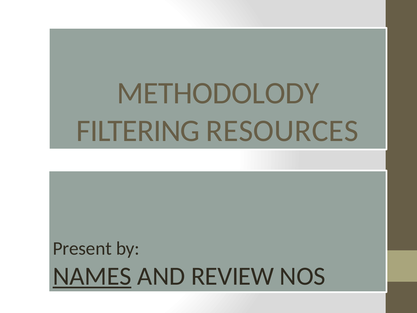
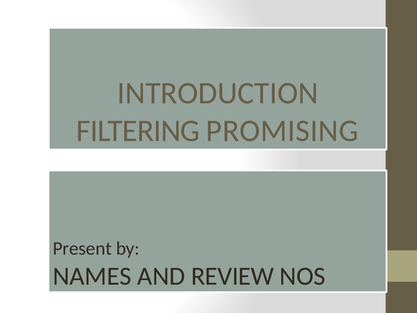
METHODOLODY: METHODOLODY -> INTRODUCTION (218, 93)
RESOURCES: RESOURCES -> PROMISING (282, 131)
NAMES underline: present -> none (92, 276)
